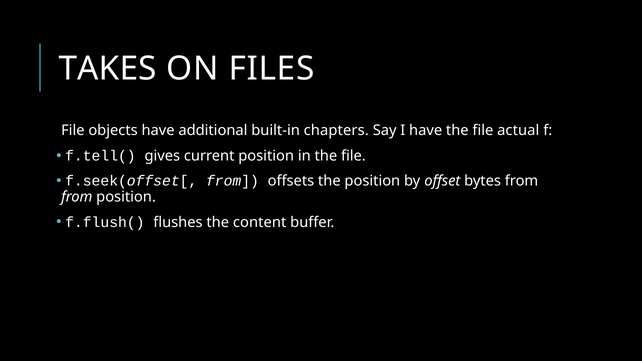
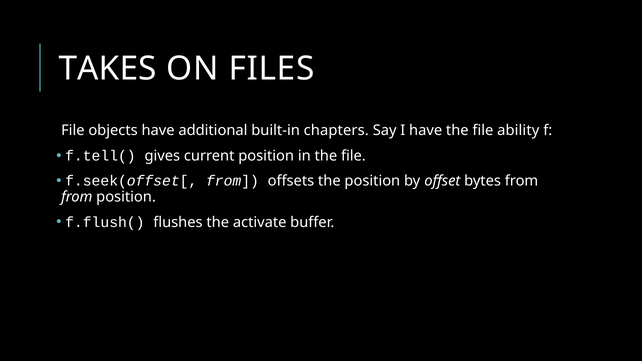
actual: actual -> ability (518, 131)
content: content -> activate (260, 222)
